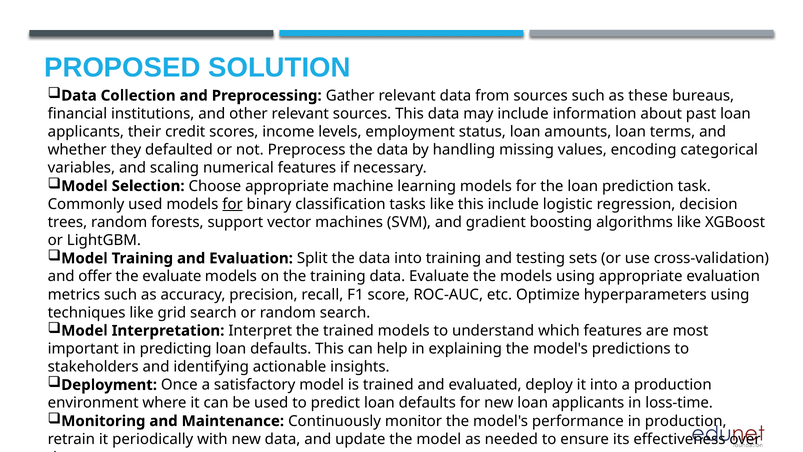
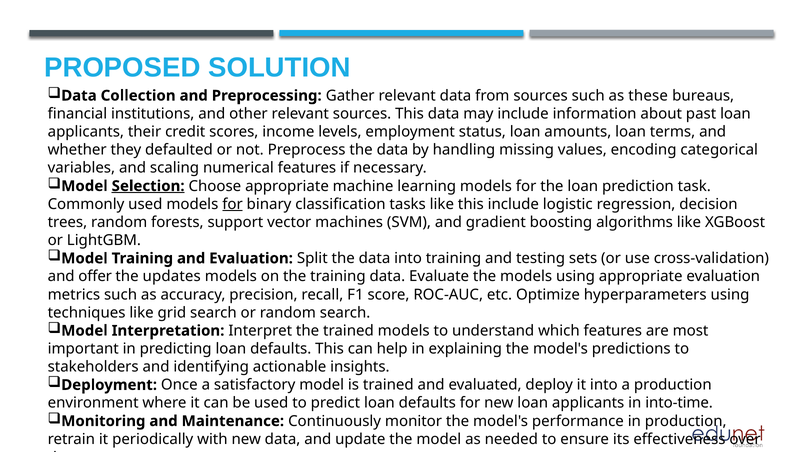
Selection underline: none -> present (148, 186)
the evaluate: evaluate -> updates (172, 276)
loss-time: loss-time -> into-time (679, 403)
